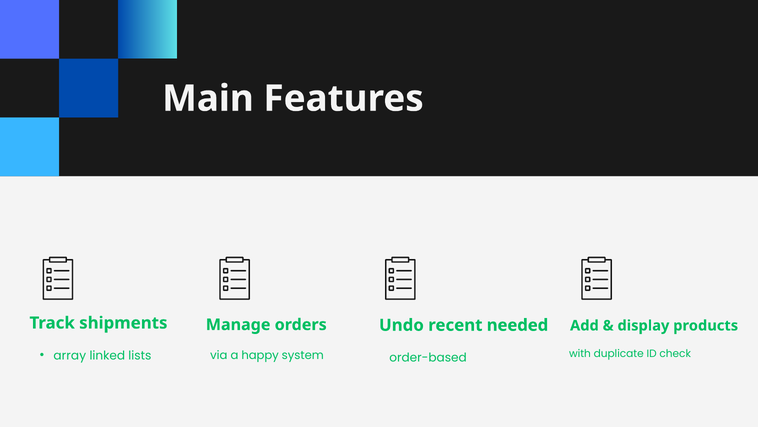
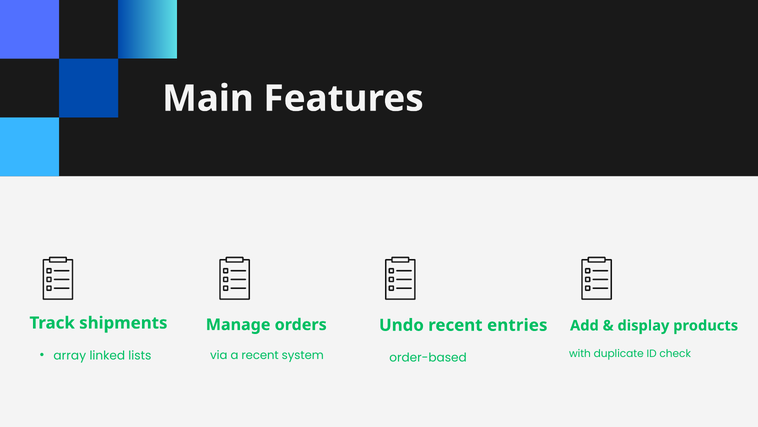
needed: needed -> entries (517, 325)
a happy: happy -> recent (260, 355)
